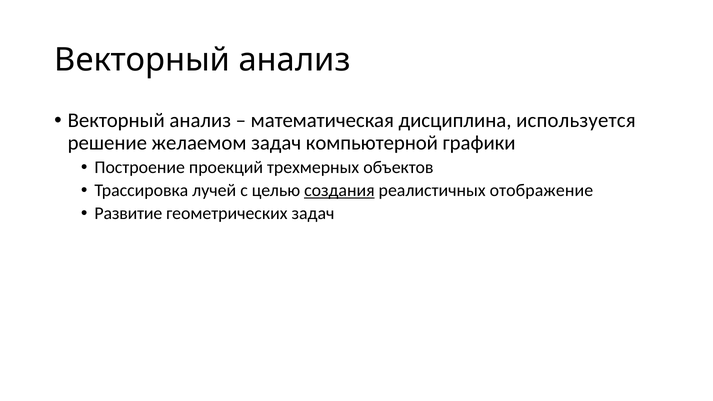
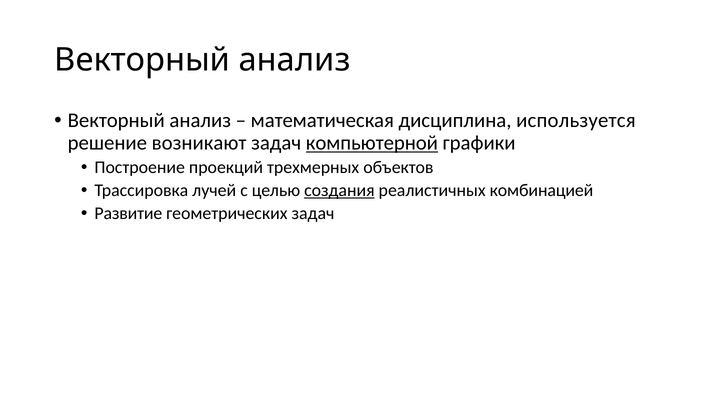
желаемом: желаемом -> возникают (199, 143)
компьютерной underline: none -> present (372, 143)
отображение: отображение -> комбинацией (542, 191)
